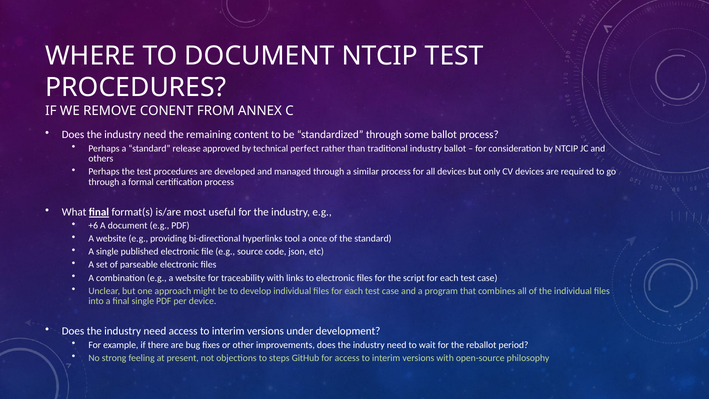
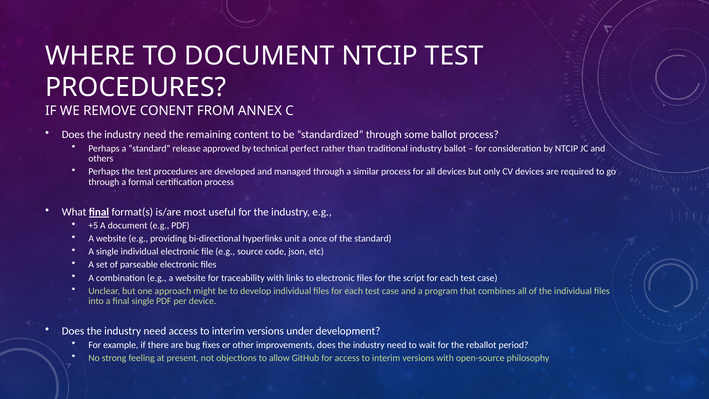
+6: +6 -> +5 (93, 226)
tool: tool -> unit (292, 239)
single published: published -> individual (140, 252)
steps: steps -> allow (279, 358)
